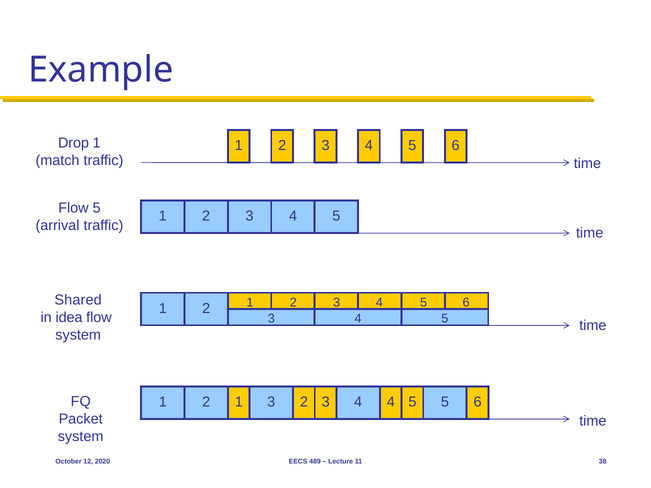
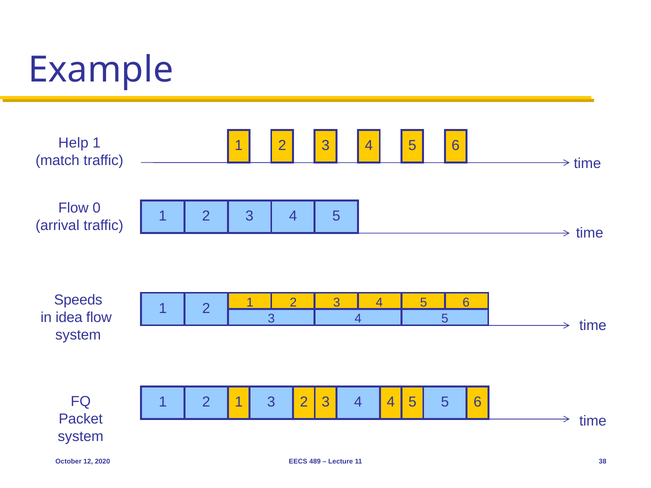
Drop: Drop -> Help (73, 143)
Flow 5: 5 -> 0 (97, 208)
Shared: Shared -> Speeds (78, 300)
